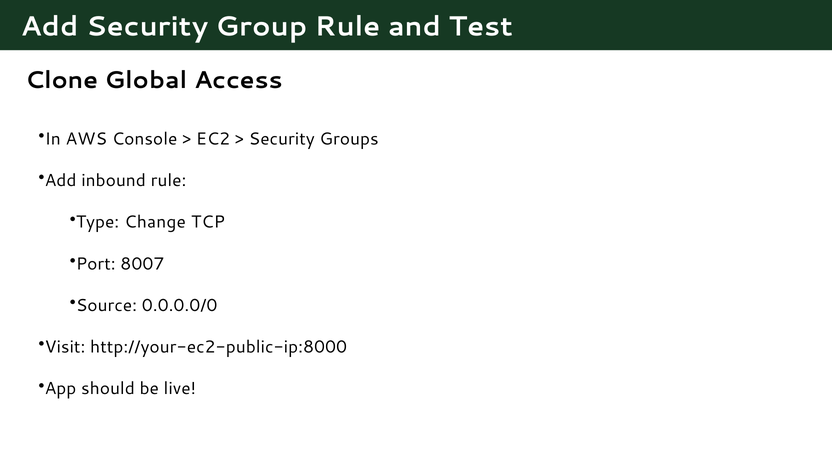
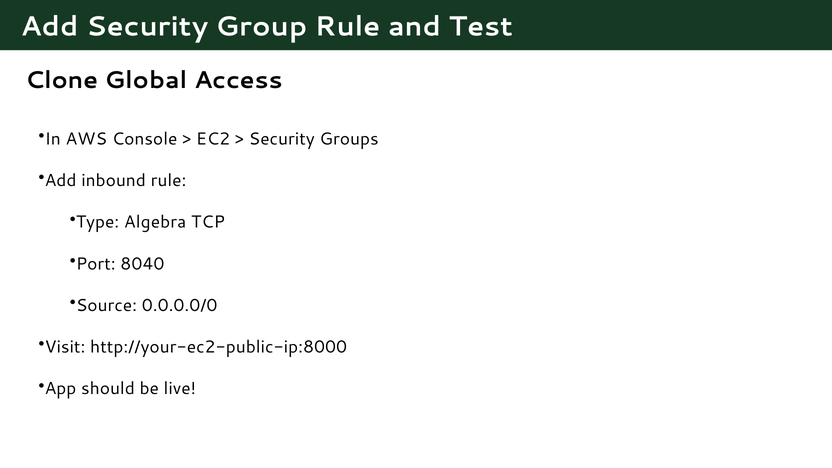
Change: Change -> Algebra (155, 222)
8007: 8007 -> 8040 (142, 264)
